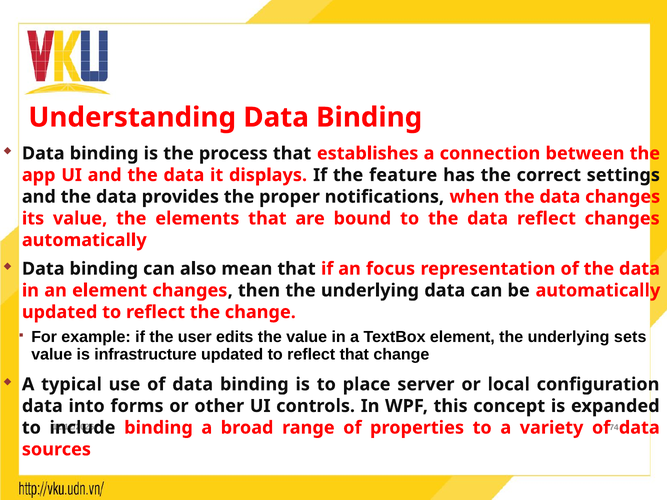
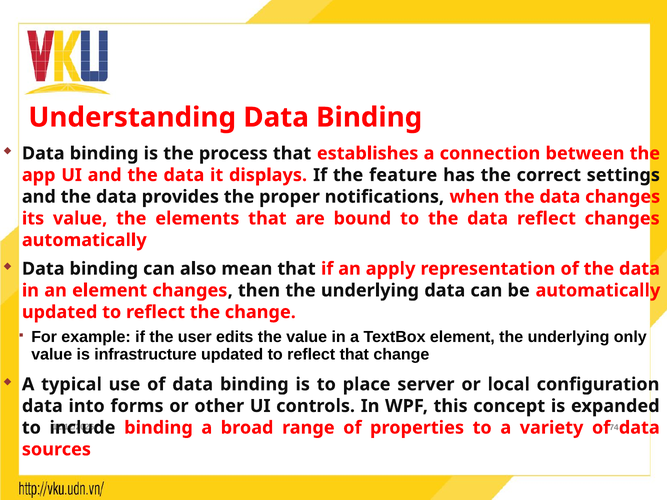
focus: focus -> apply (391, 269)
sets: sets -> only (630, 337)
